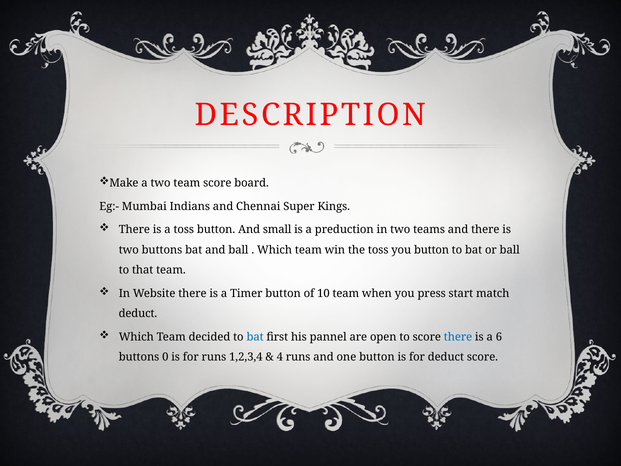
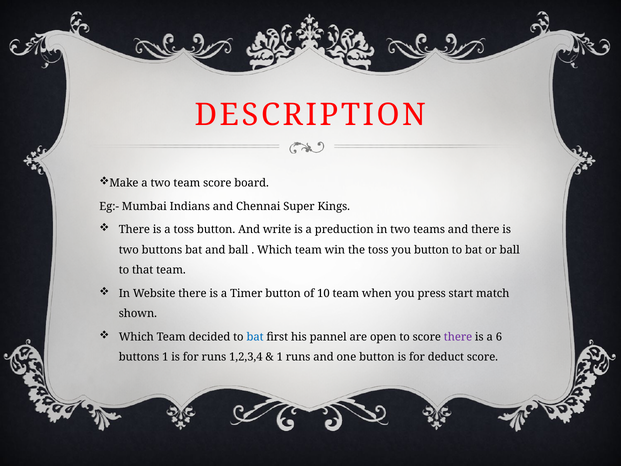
small: small -> write (277, 230)
deduct: deduct -> shown (138, 313)
there colour: blue -> purple (458, 337)
buttons 0: 0 -> 1 (165, 357)
4: 4 -> 1 (280, 357)
